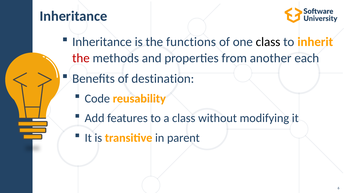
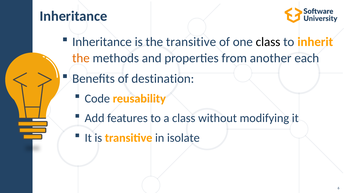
the functions: functions -> transitive (191, 42)
the colour: red -> orange (81, 58)
parent: parent -> isolate (183, 138)
